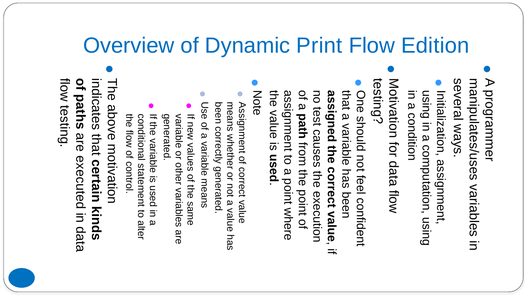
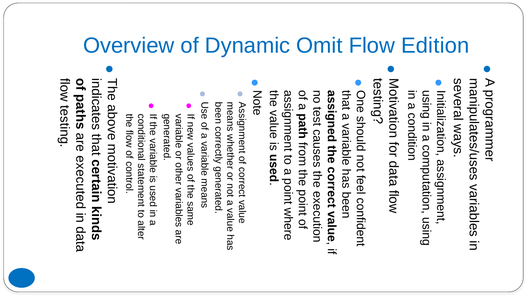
Print: Print -> Omit (319, 46)
